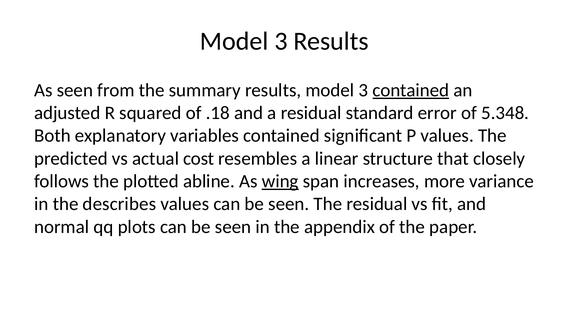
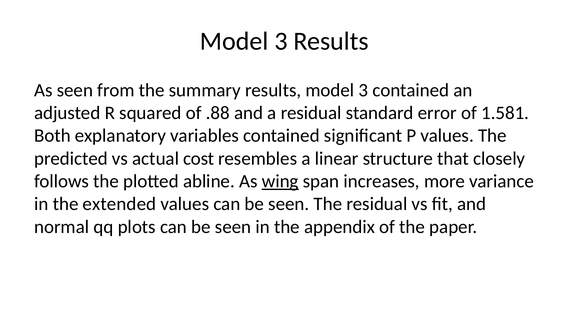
contained underline: present -> none (411, 90)
.18: .18 -> .88 (218, 113)
5.348: 5.348 -> 1.581 (505, 113)
describes: describes -> extended (119, 204)
